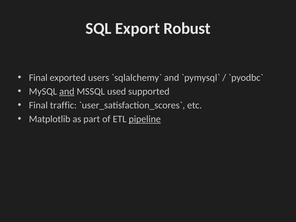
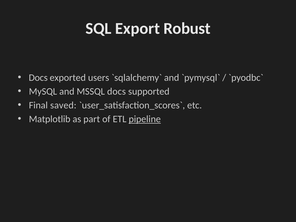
Final: Final -> Docs (38, 78)
and underline: present -> none (67, 91)
MSSQL used: used -> docs (116, 91)
traffic: traffic -> saved (63, 105)
